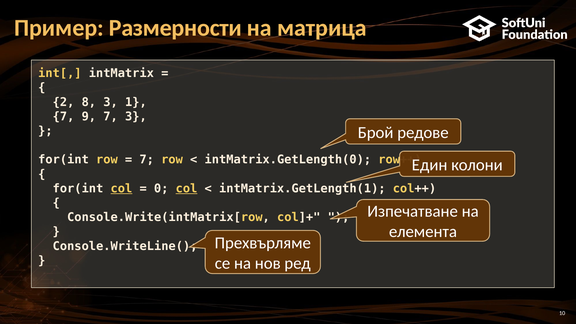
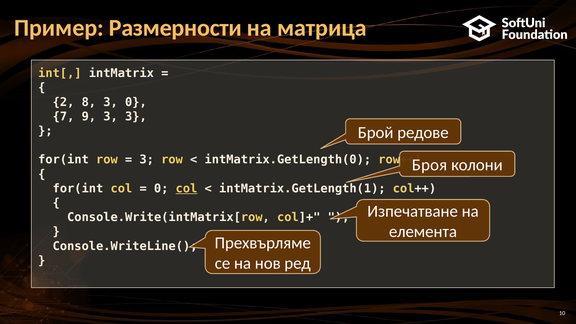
3 1: 1 -> 0 (136, 102)
9 7: 7 -> 3 (111, 116)
7: 7 -> 3 (147, 160)
Един: Един -> Броя (429, 165)
col underline: present -> none (121, 189)
